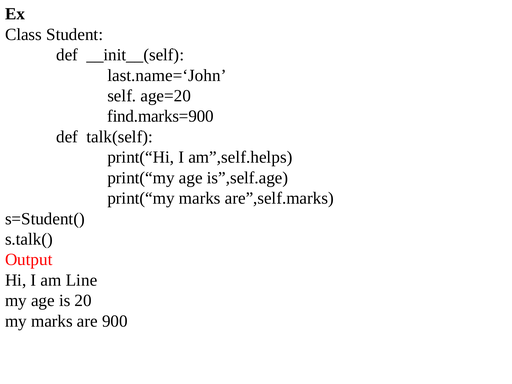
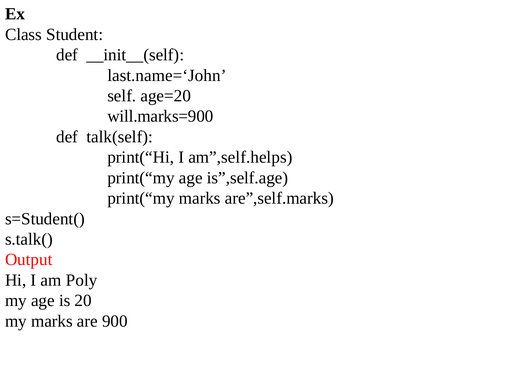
find.marks=900: find.marks=900 -> will.marks=900 (160, 116)
Line: Line -> Poly (82, 280)
